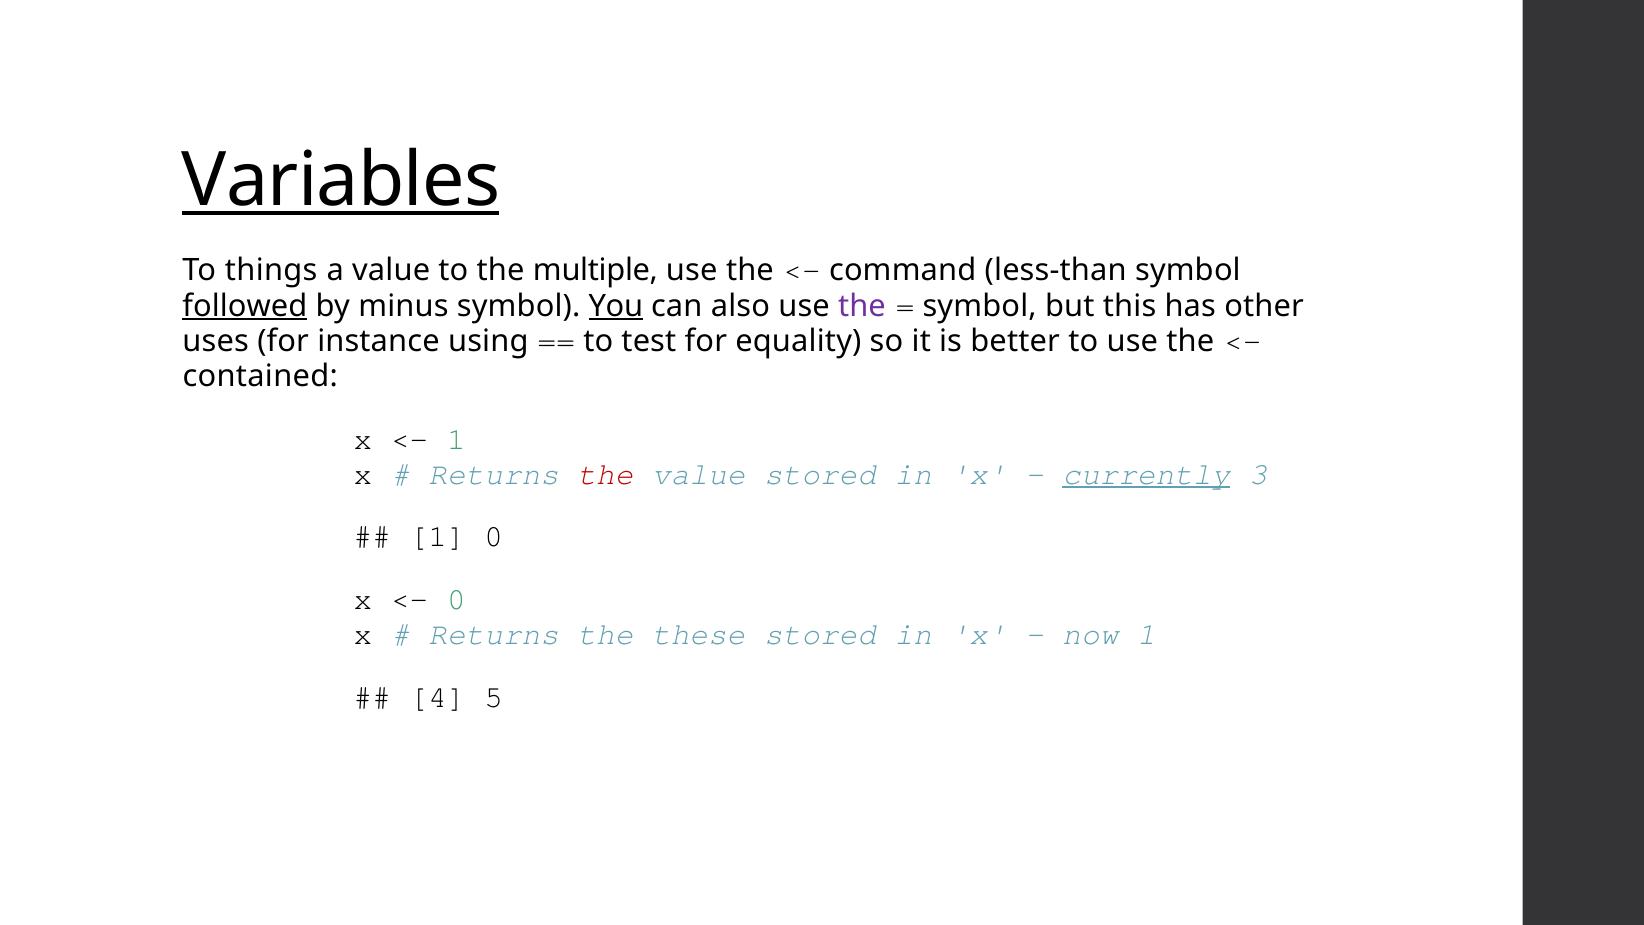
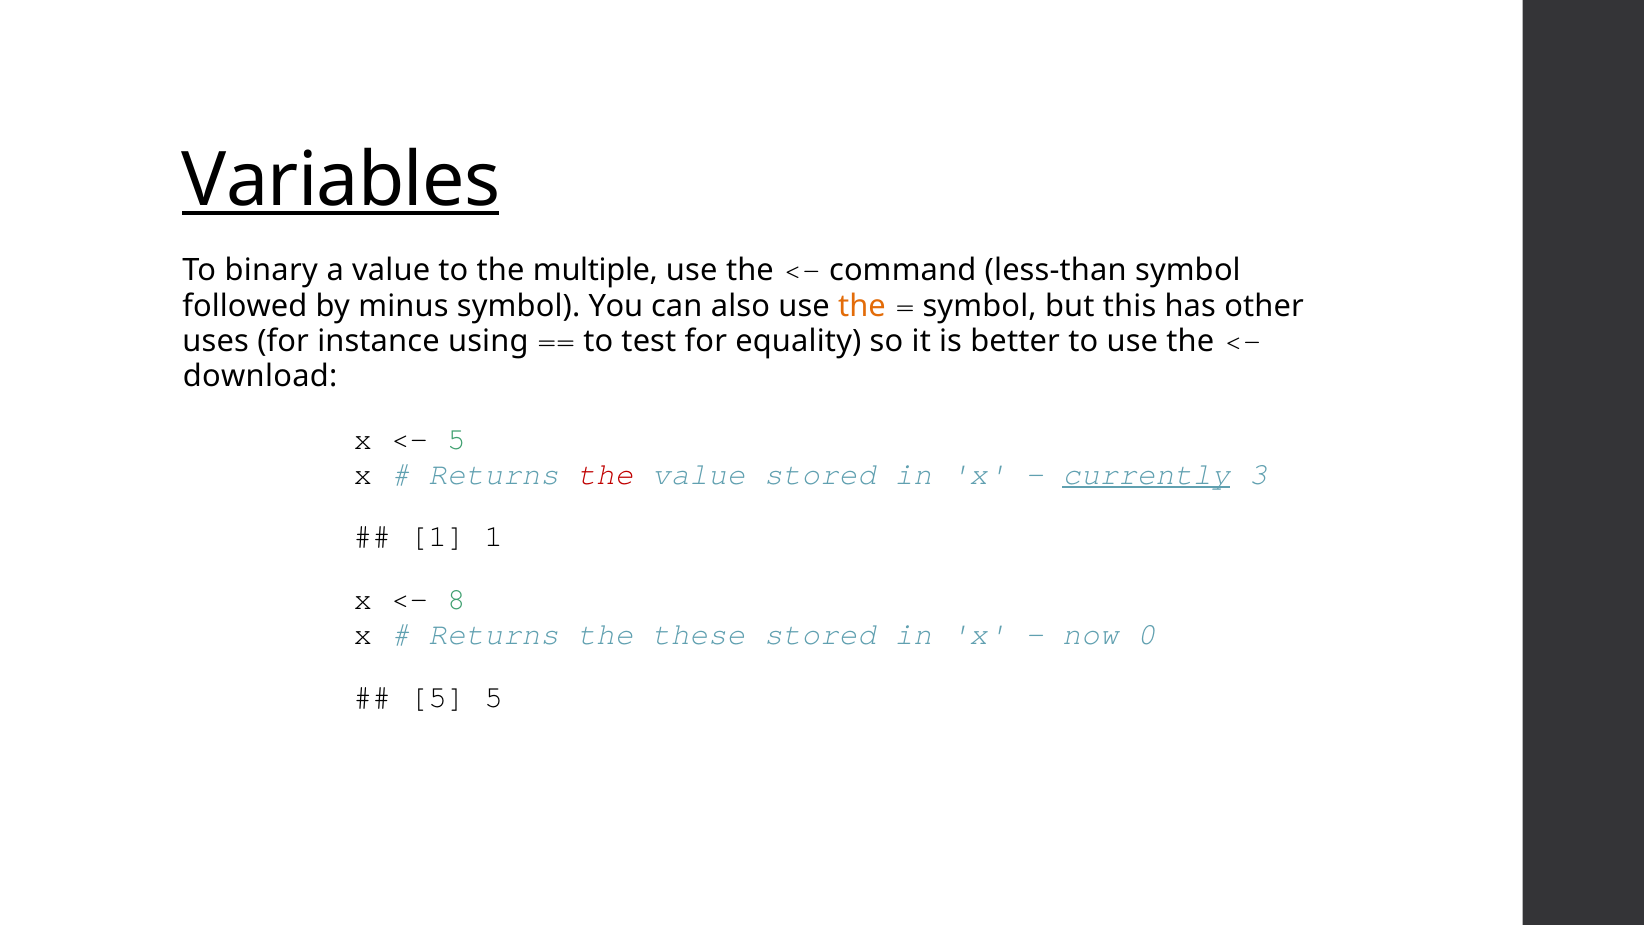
things: things -> binary (271, 271)
followed underline: present -> none (245, 306)
You underline: present -> none (616, 306)
the colour: purple -> orange (862, 306)
contained: contained -> download (260, 376)
1: 1 -> 5 (456, 439)
1 0: 0 -> 1 (494, 536)
0: 0 -> 8 (456, 599)
now 1: 1 -> 0 (1146, 634)
4: 4 -> 5 (438, 697)
